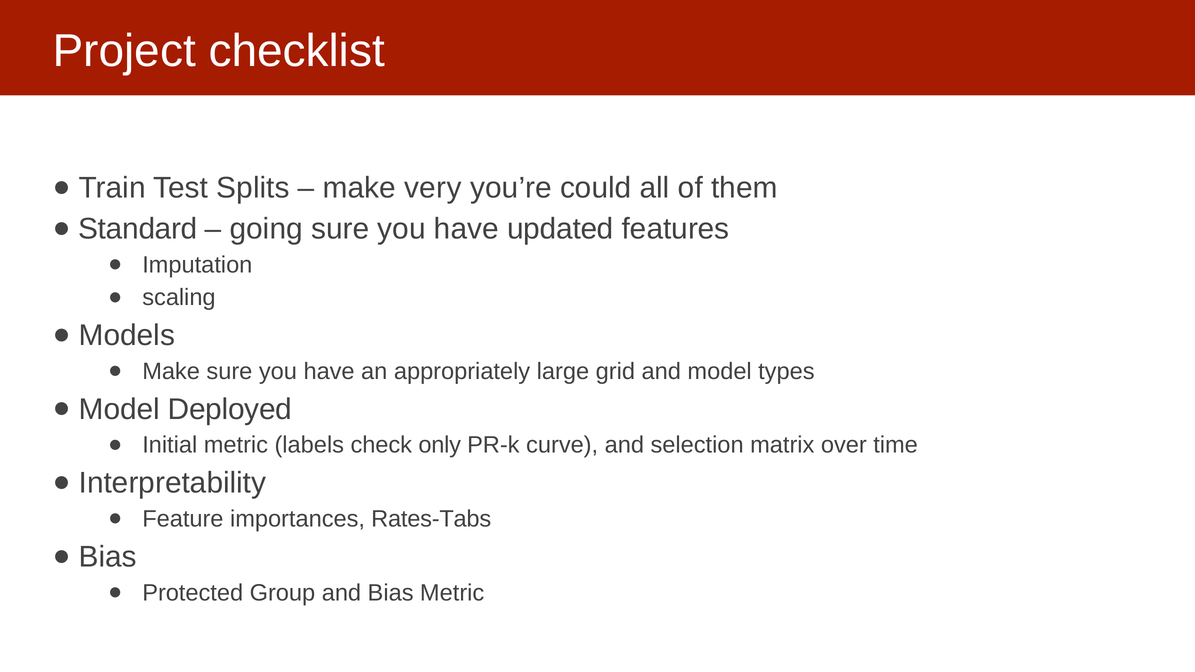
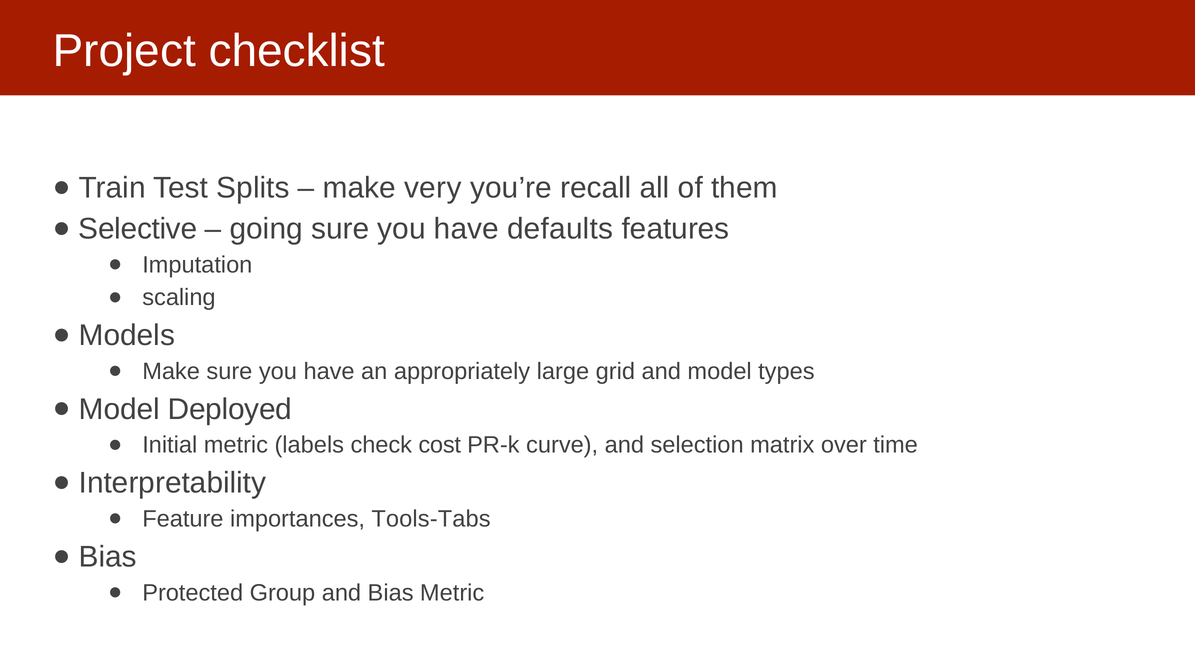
could: could -> recall (596, 188)
Standard: Standard -> Selective (138, 229)
updated: updated -> defaults (560, 229)
only: only -> cost (440, 445)
Rates-Tabs: Rates-Tabs -> Tools-Tabs (431, 519)
